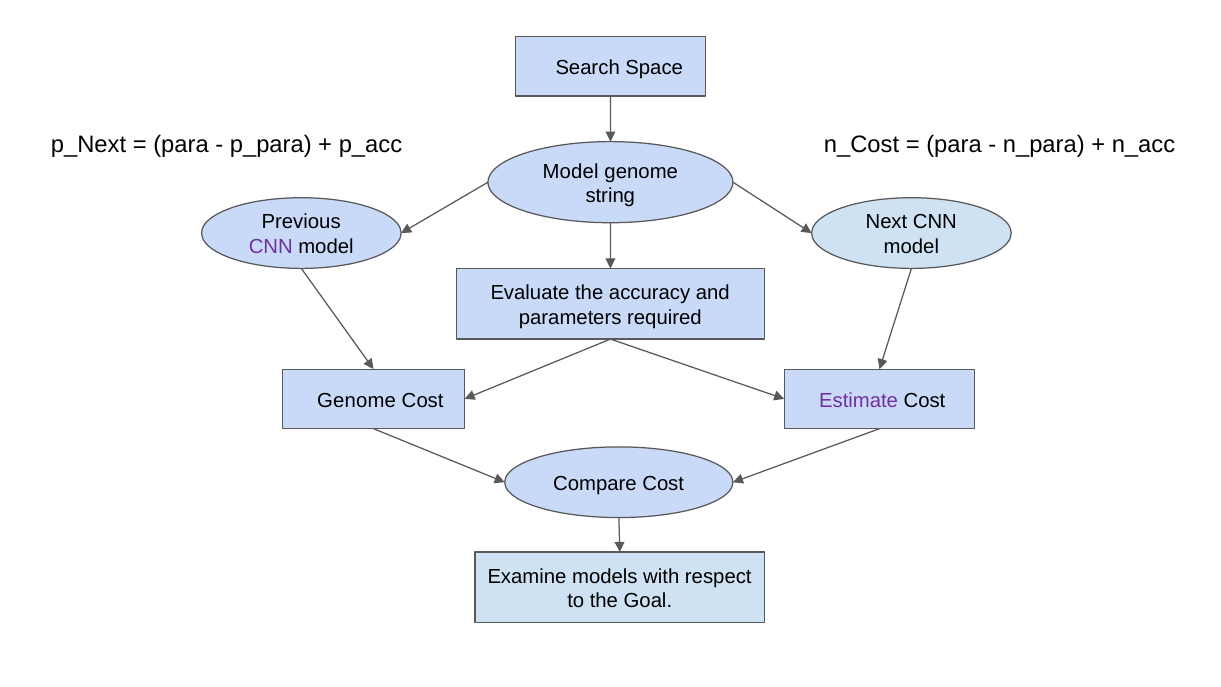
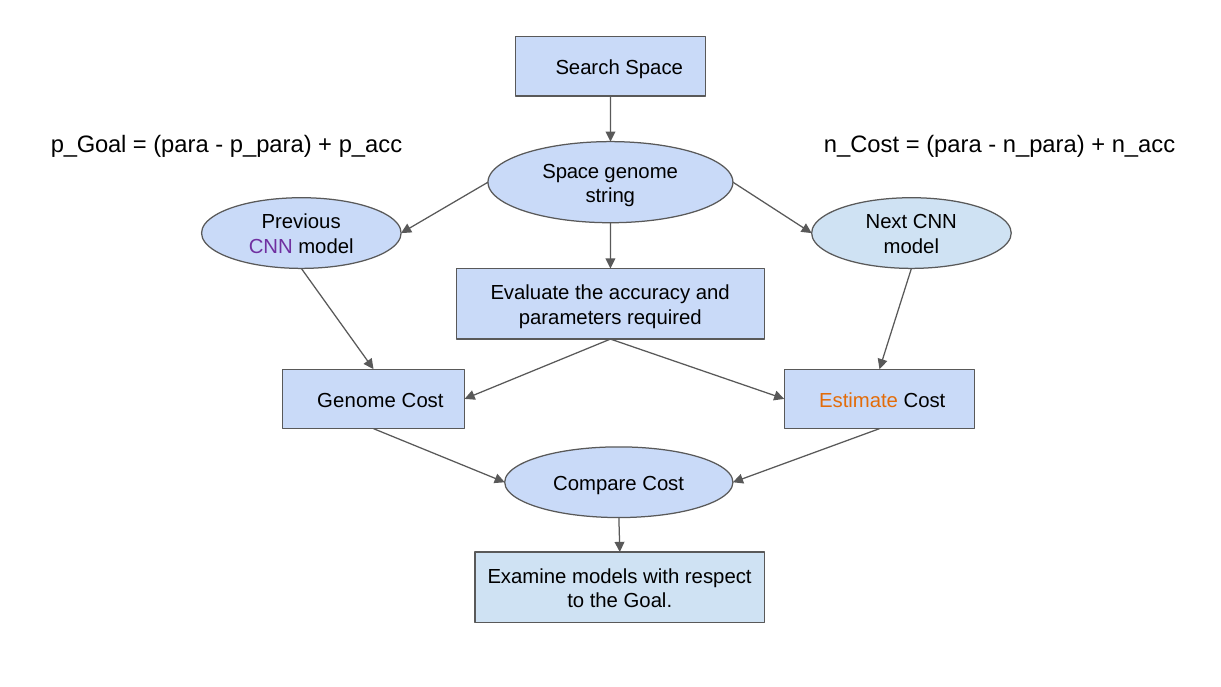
p_Next: p_Next -> p_Goal (89, 145)
Model: Model -> Space (571, 171)
Estimate colour: purple -> orange (859, 400)
